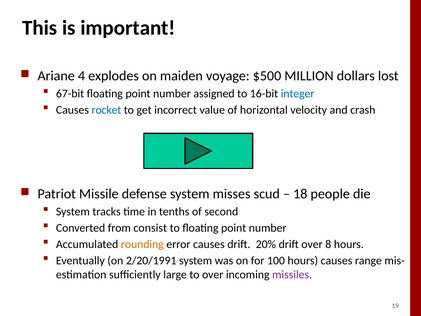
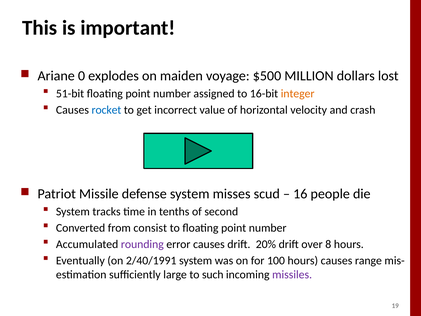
4: 4 -> 0 (81, 76)
67-bit: 67-bit -> 51-bit (70, 93)
integer colour: blue -> orange (298, 93)
18: 18 -> 16 (300, 194)
rounding colour: orange -> purple (142, 244)
2/20/1991: 2/20/1991 -> 2/40/1991 (151, 260)
to over: over -> such (213, 275)
